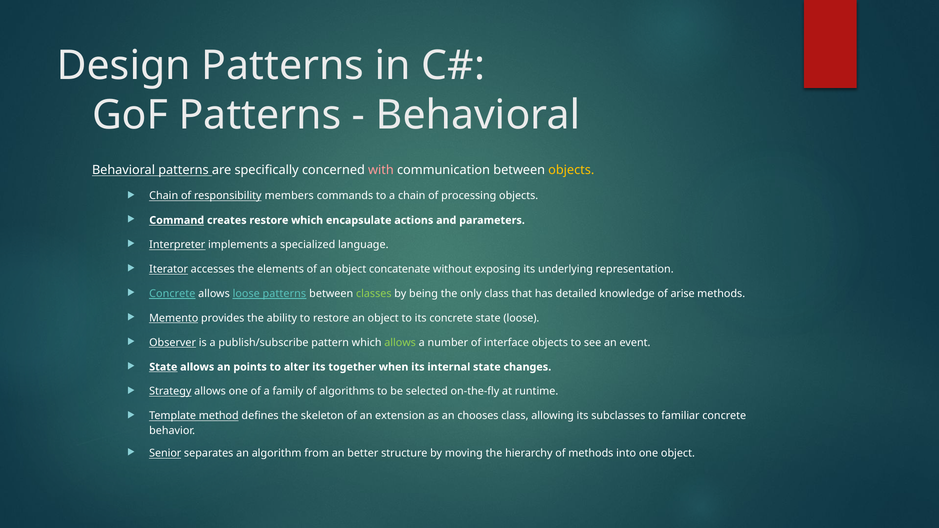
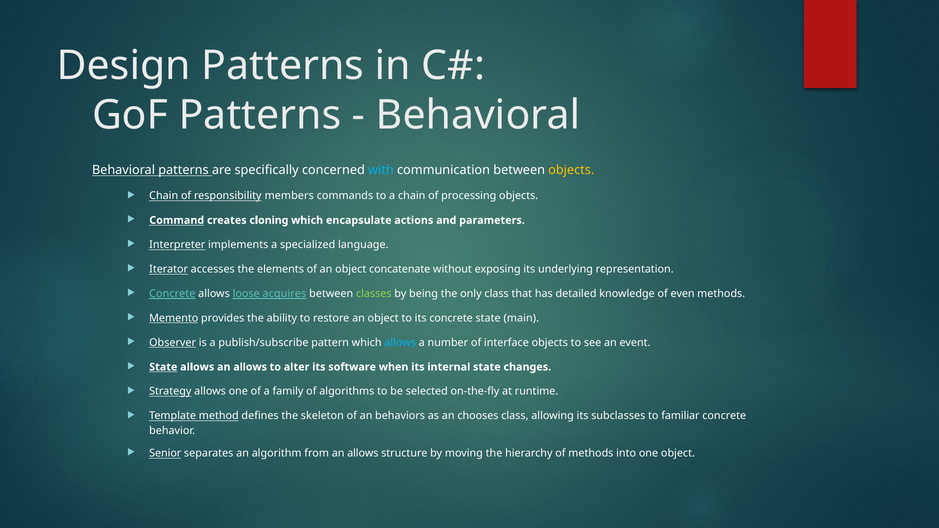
with colour: pink -> light blue (381, 170)
creates restore: restore -> cloning (269, 220)
loose patterns: patterns -> acquires (284, 294)
arise: arise -> even (683, 294)
state loose: loose -> main (521, 318)
allows colour: light green -> light blue (400, 343)
allows an points: points -> allows (250, 367)
together: together -> software (352, 367)
extension: extension -> behaviors (400, 416)
from an better: better -> allows (363, 453)
